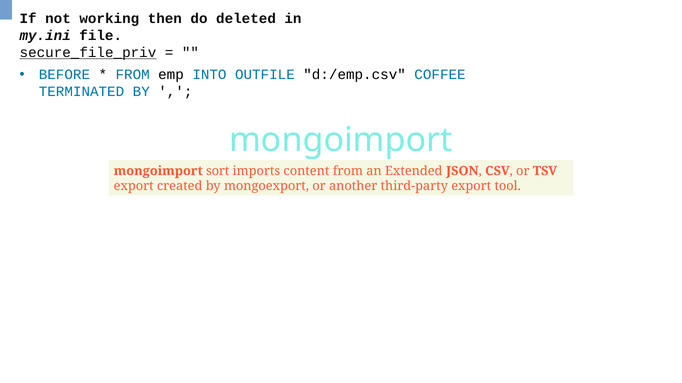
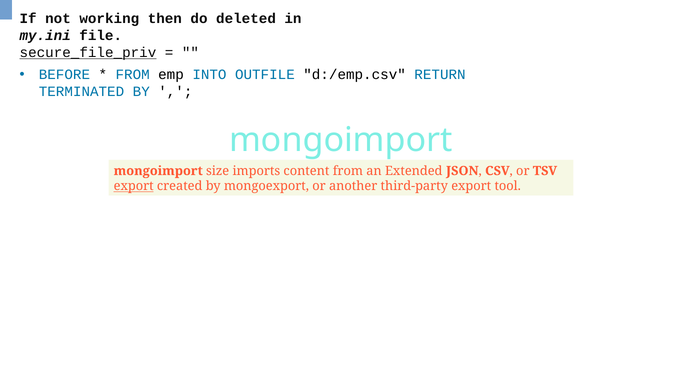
COFFEE: COFFEE -> RETURN (440, 75)
sort: sort -> size (218, 171)
export underline: none -> present (134, 187)
